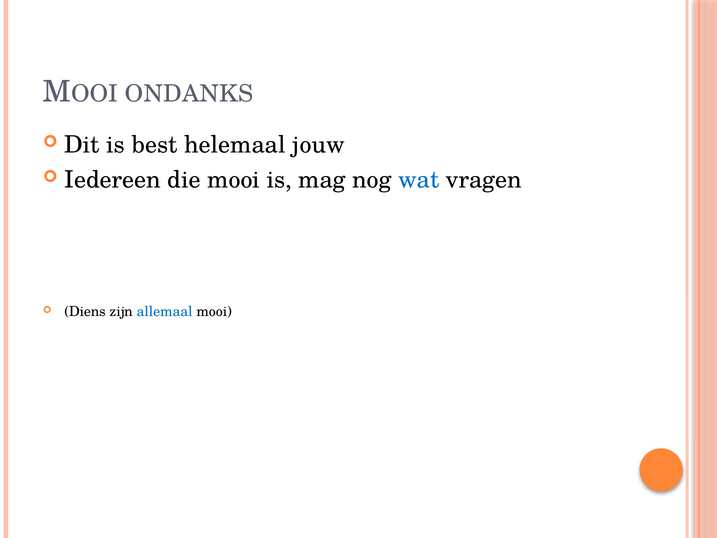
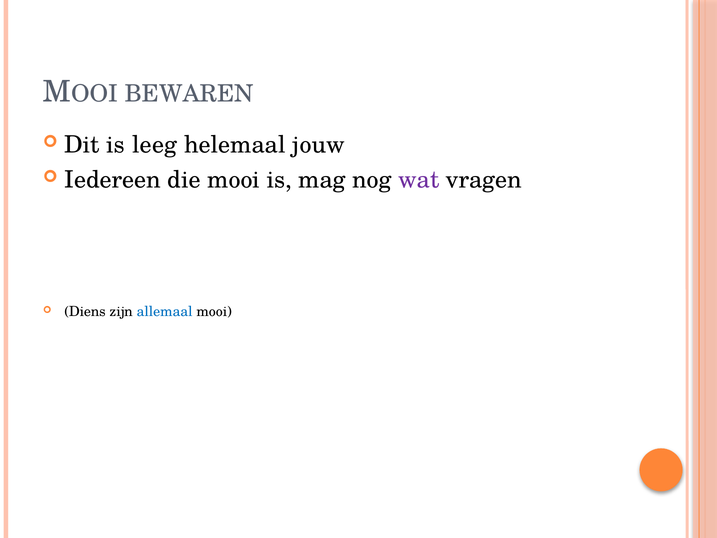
ONDANKS: ONDANKS -> BEWAREN (189, 94)
best: best -> leeg (155, 145)
wat colour: blue -> purple (419, 180)
